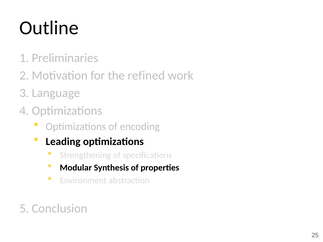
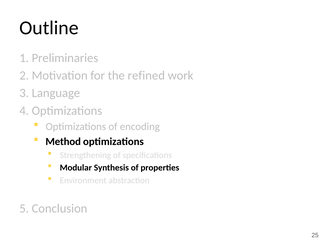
Leading: Leading -> Method (63, 142)
